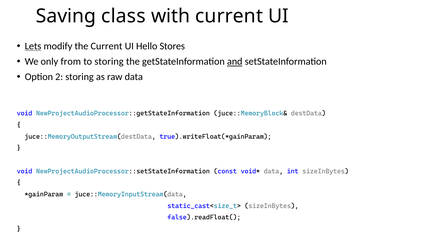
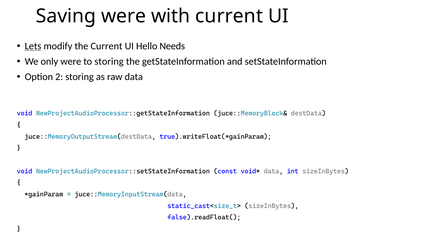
Saving class: class -> were (124, 16)
Stores: Stores -> Needs (172, 46)
only from: from -> were (71, 61)
and underline: present -> none (235, 61)
